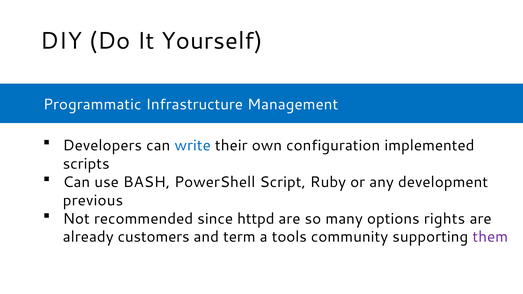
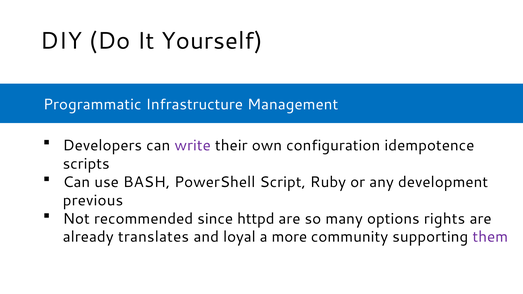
write colour: blue -> purple (193, 146)
implemented: implemented -> idempotence (429, 146)
customers: customers -> translates (153, 237)
term: term -> loyal (239, 237)
tools: tools -> more (289, 237)
